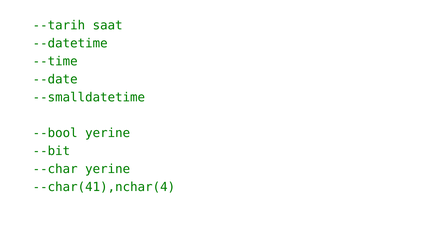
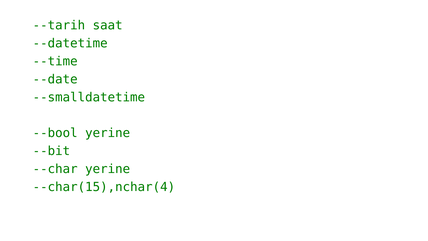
--char(41),nchar(4: --char(41),nchar(4 -> --char(15),nchar(4 (104, 187)
